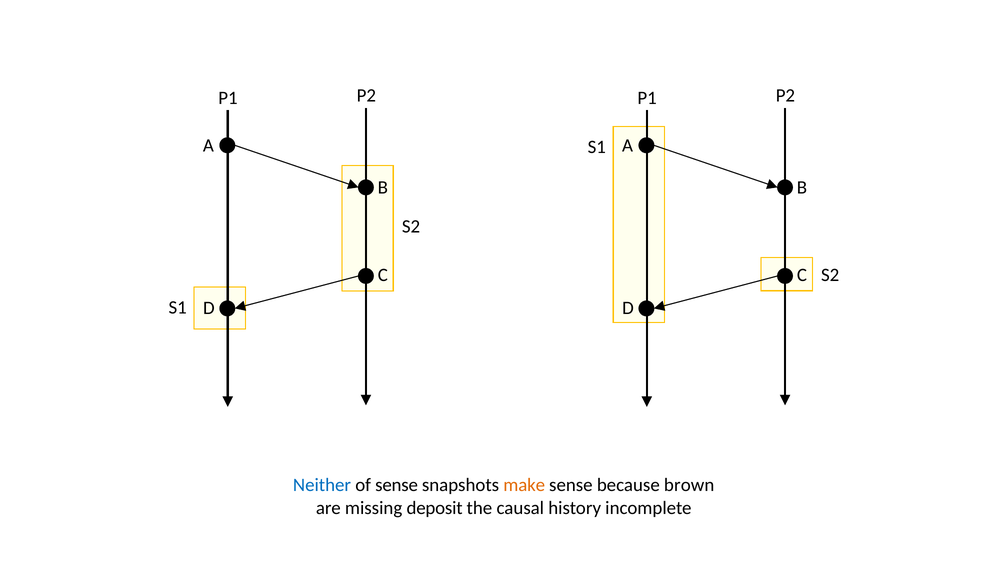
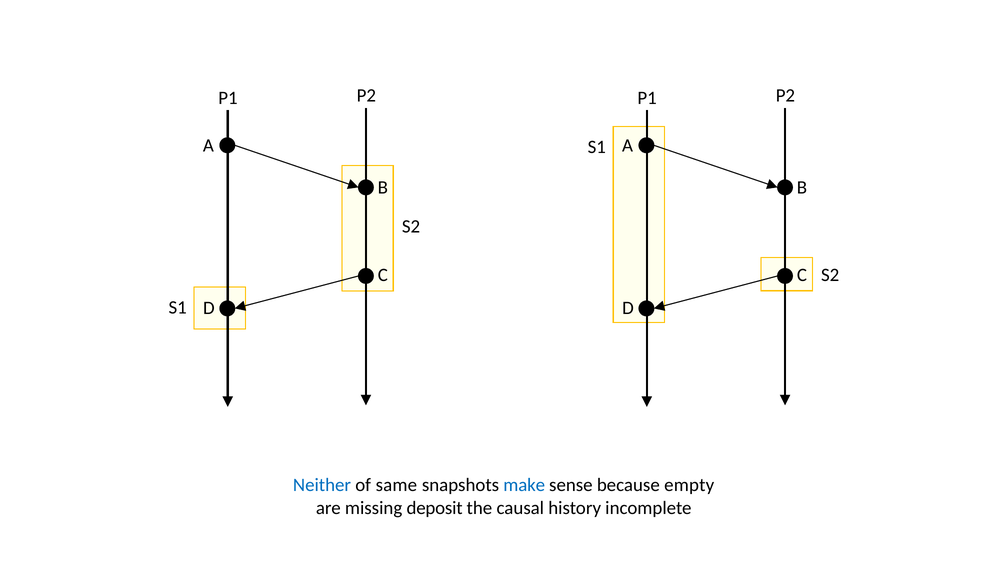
of sense: sense -> same (396, 485)
make colour: orange -> blue (524, 485)
brown: brown -> empty (689, 485)
